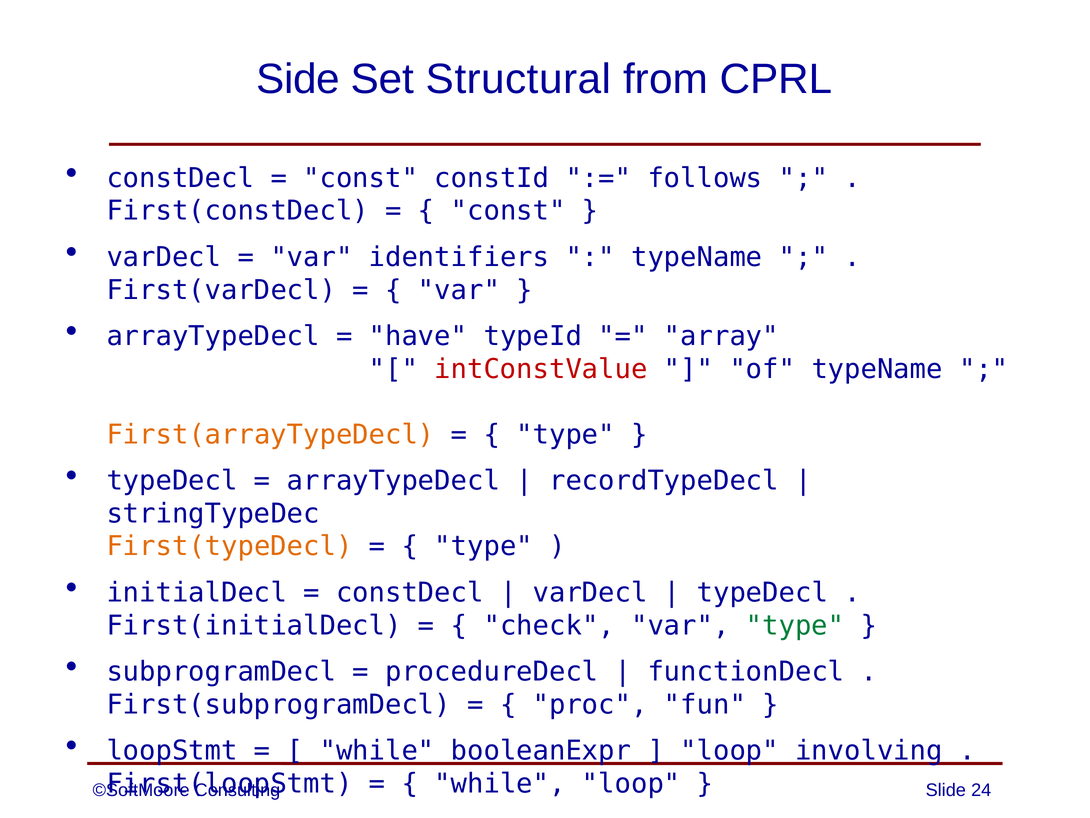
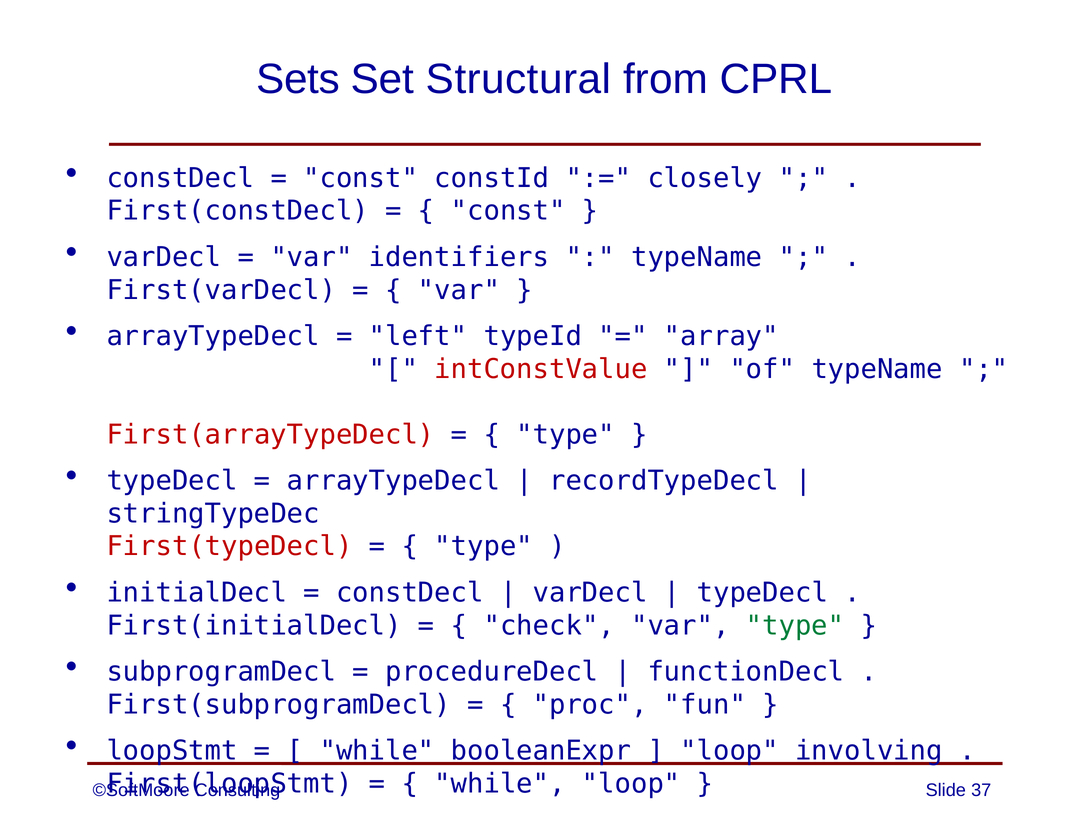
Side: Side -> Sets (298, 79)
follows: follows -> closely (705, 178)
have: have -> left (418, 336)
First(arrayTypeDecl colour: orange -> red (270, 434)
First(typeDecl colour: orange -> red (230, 546)
24: 24 -> 37 (981, 790)
